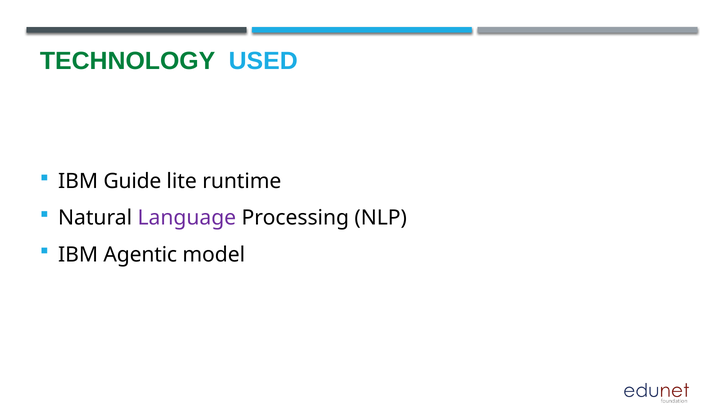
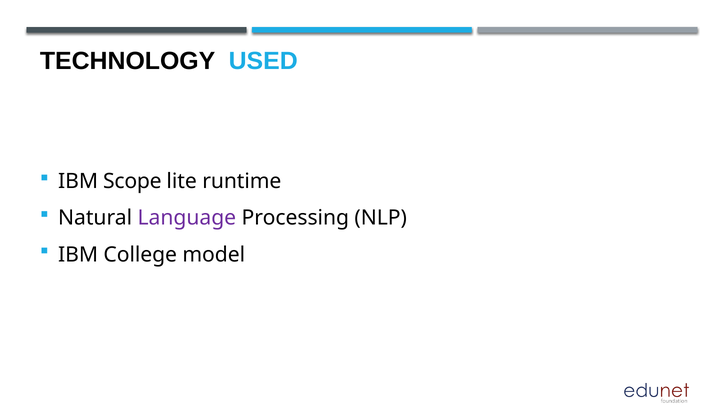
TECHNOLOGY colour: green -> black (128, 61)
Guide: Guide -> Scope (132, 182)
Agentic: Agentic -> College (140, 255)
